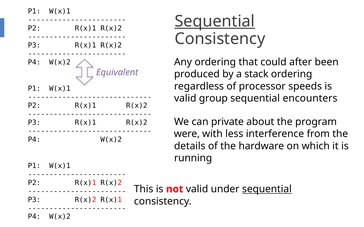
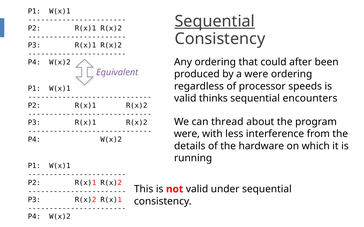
a stack: stack -> were (256, 74)
group: group -> thinks (213, 99)
private: private -> thread (227, 122)
sequential underline: present -> none (267, 190)
